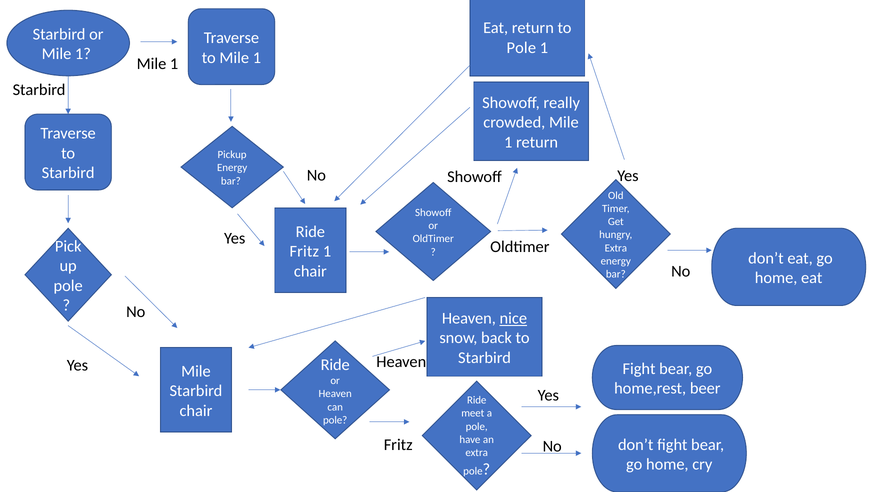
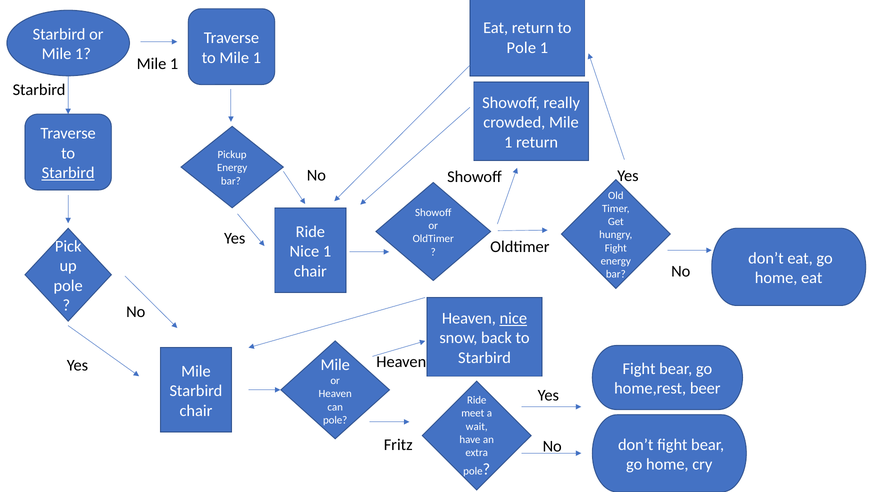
Starbird underline: none -> present (68, 173)
Extra: Extra -> Fight (616, 248)
Fritz: Fritz -> Nice (304, 252)
Ride: Ride -> Mile (335, 365)
pole: pole -> wait (477, 427)
